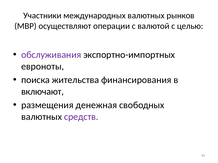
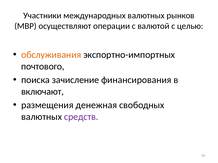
обслуживания colour: purple -> orange (51, 55)
евроноты: евроноты -> почтового (43, 67)
жительства: жительства -> зачисление (76, 80)
